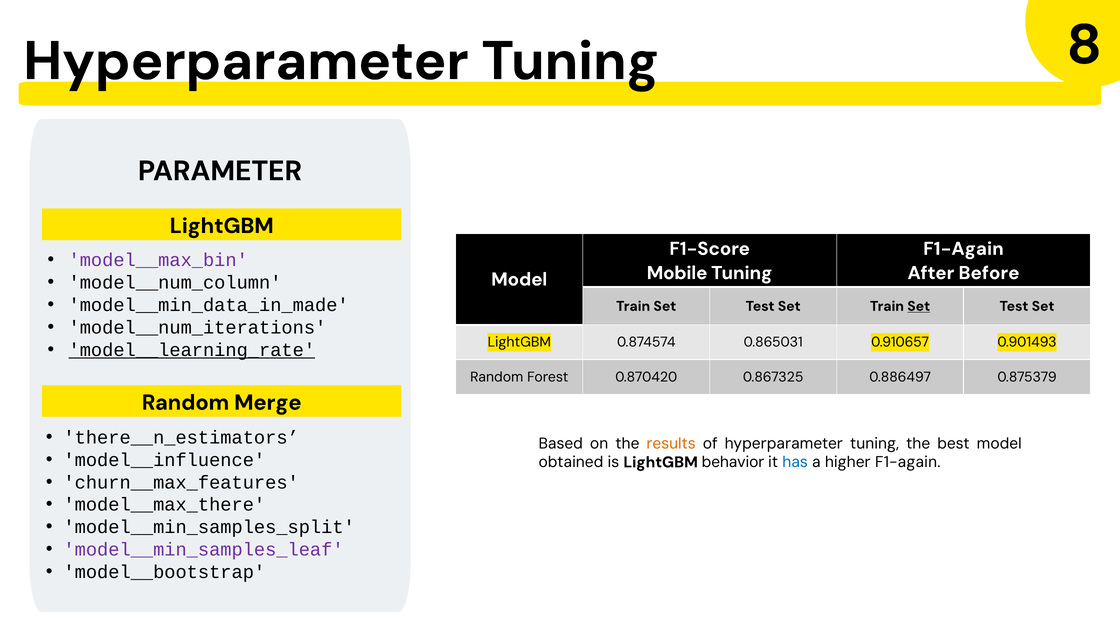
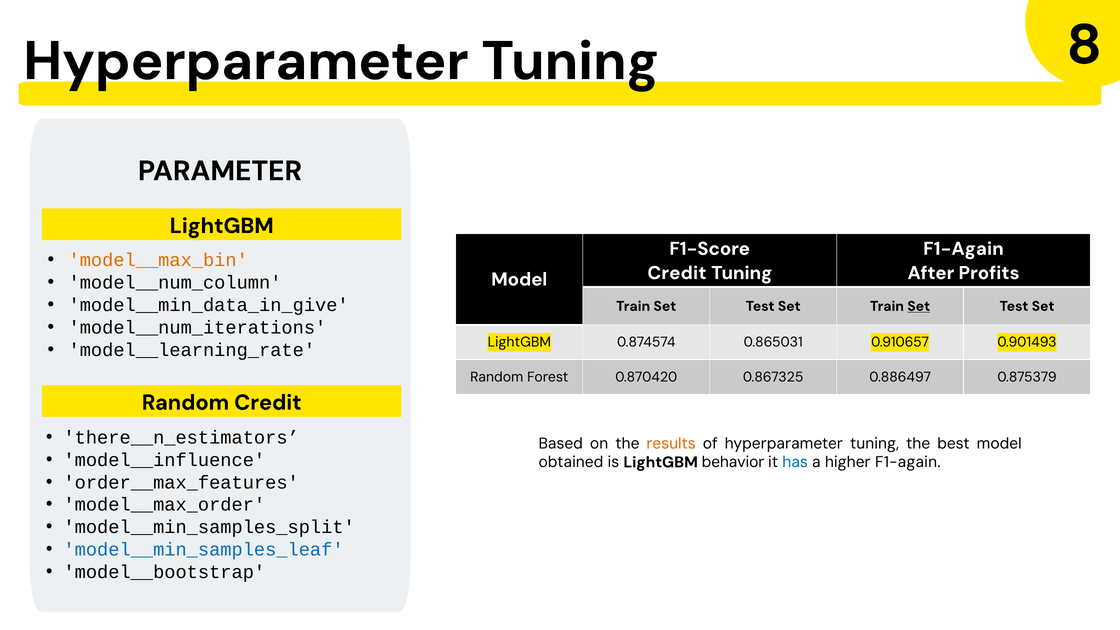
model__max_bin colour: purple -> orange (158, 260)
Mobile: Mobile -> Credit (677, 273)
Before: Before -> Profits (989, 273)
model__min_data_in_made: model__min_data_in_made -> model__min_data_in_give (209, 305)
model__learning_rate underline: present -> none (192, 350)
Random Merge: Merge -> Credit (268, 403)
churn__max_features: churn__max_features -> order__max_features (181, 482)
model__max_there: model__max_there -> model__max_order (164, 505)
model__min_samples_leaf colour: purple -> blue (204, 550)
